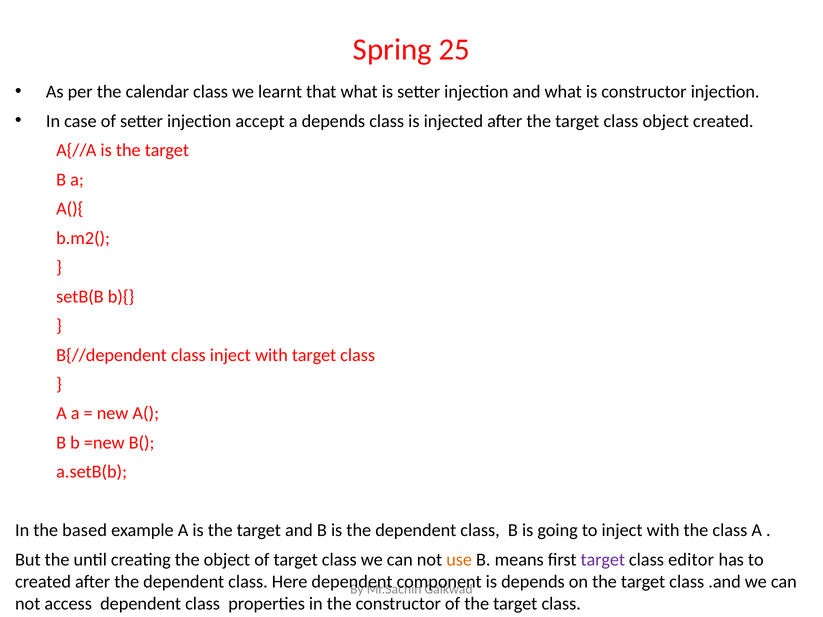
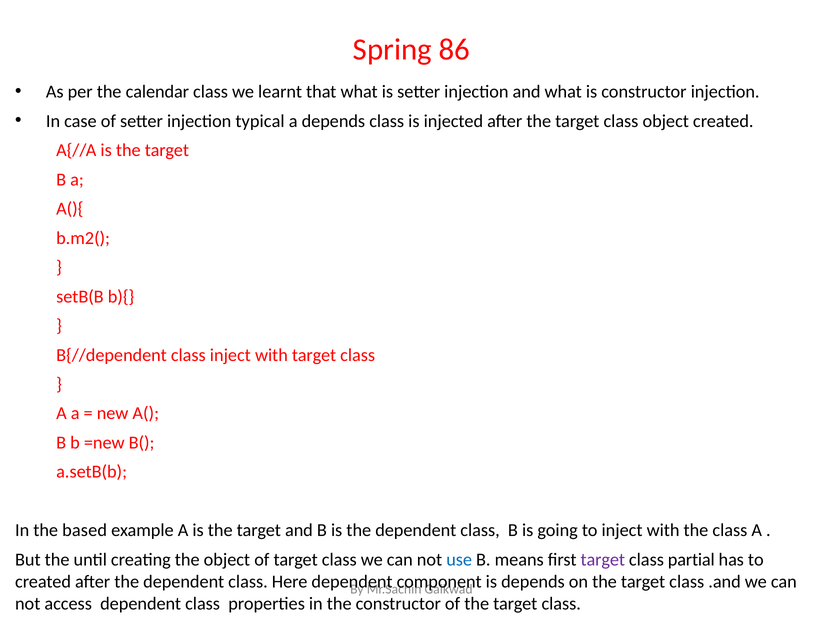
25: 25 -> 86 (454, 49)
accept: accept -> typical (260, 121)
use colour: orange -> blue (459, 560)
editor: editor -> partial (691, 560)
